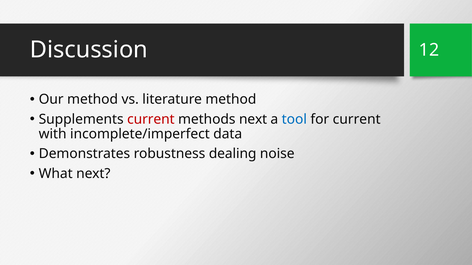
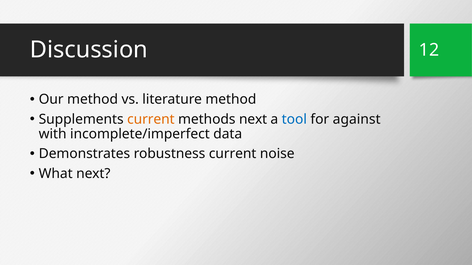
current colour: red -> orange (151, 119)
for current: current -> against (357, 119)
robustness dealing: dealing -> current (233, 154)
